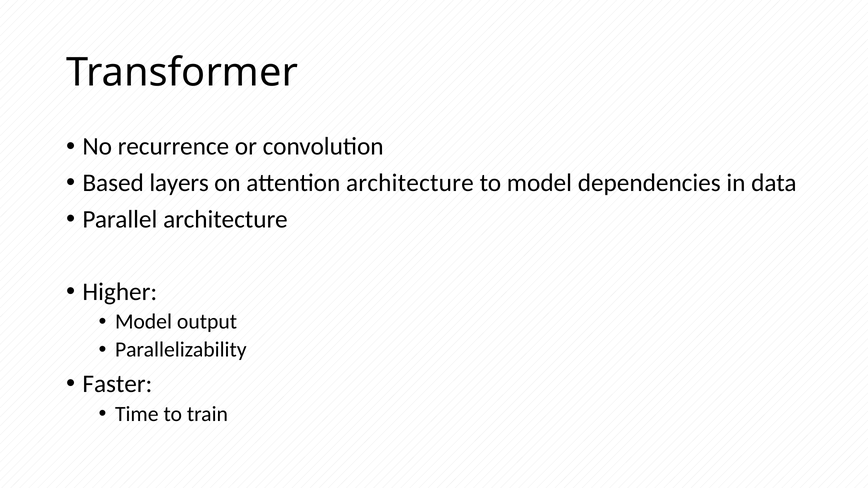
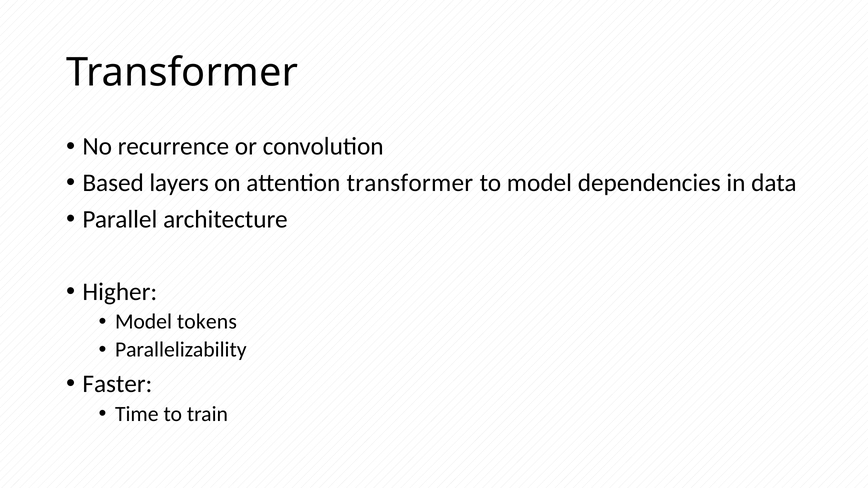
attention architecture: architecture -> transformer (410, 183)
output: output -> tokens (207, 322)
